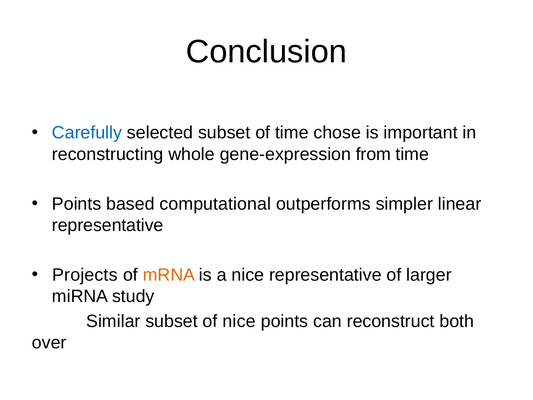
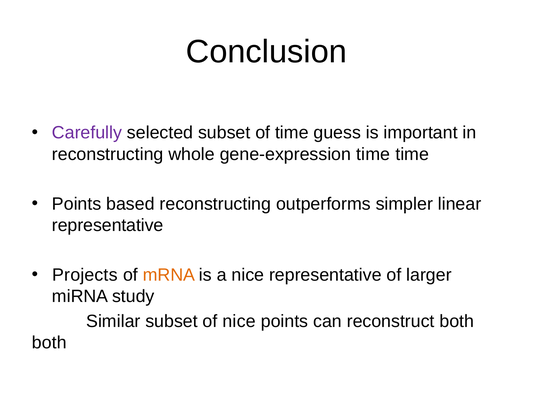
Carefully colour: blue -> purple (87, 133)
chose: chose -> guess (337, 133)
gene-expression from: from -> time (373, 154)
based computational: computational -> reconstructing (215, 204)
over: over -> both (49, 342)
